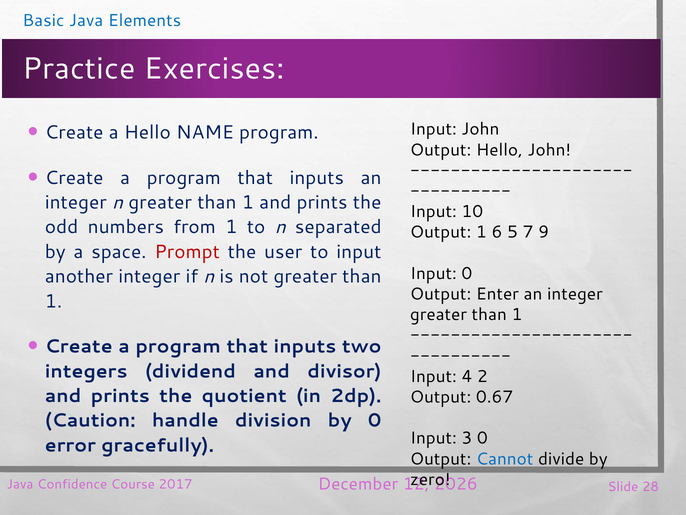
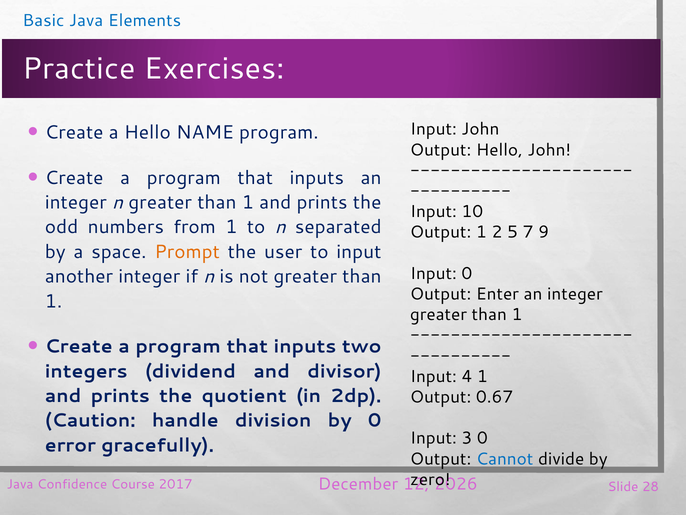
6: 6 -> 2 (497, 232)
Prompt colour: red -> orange (187, 252)
4 2: 2 -> 1 (482, 376)
